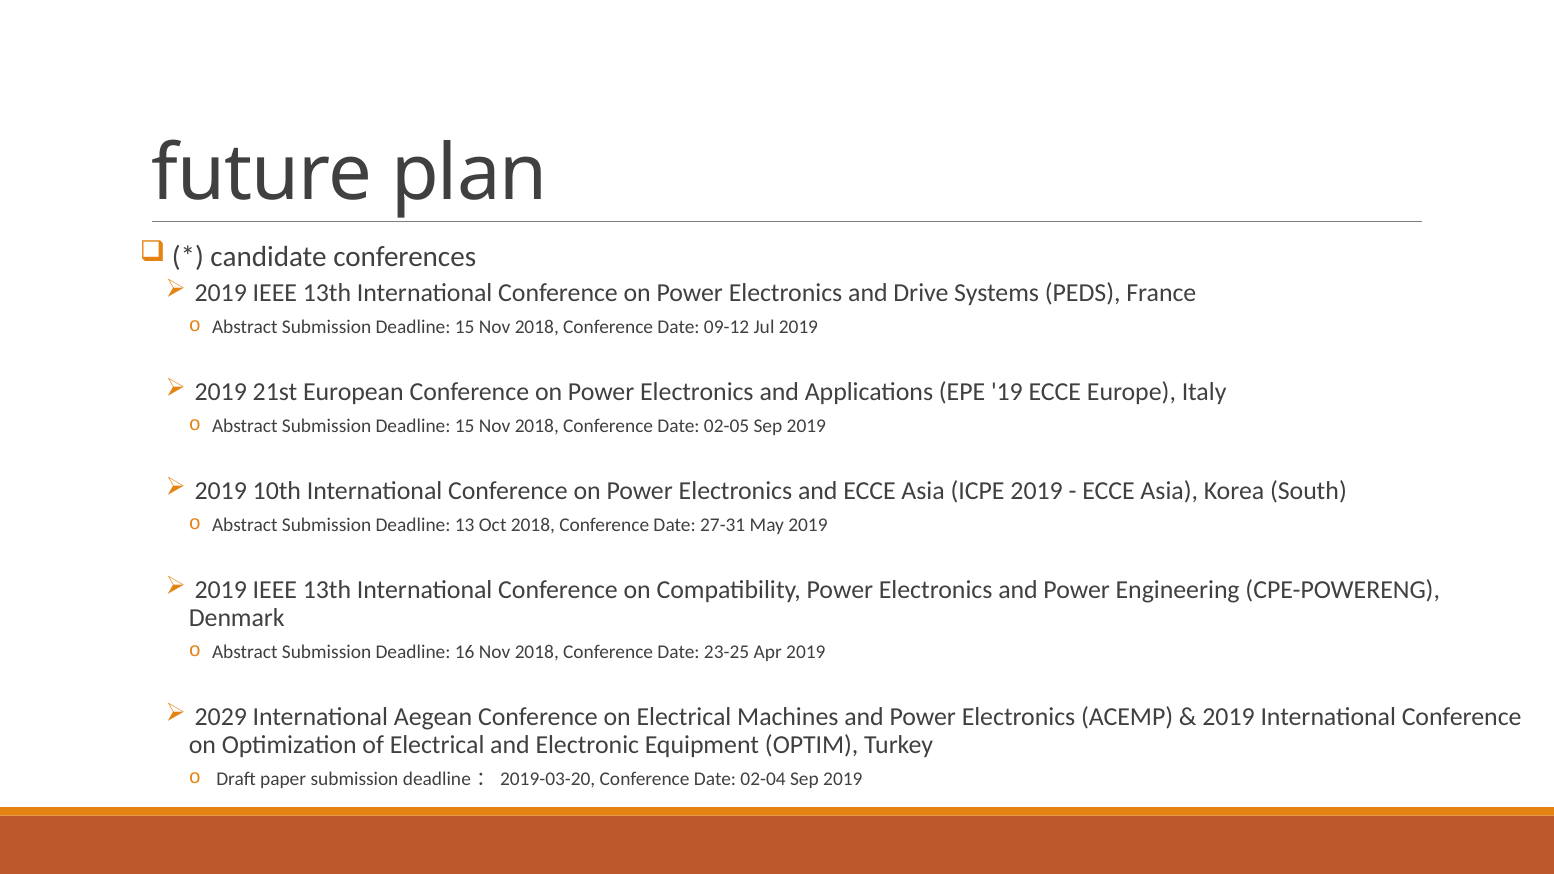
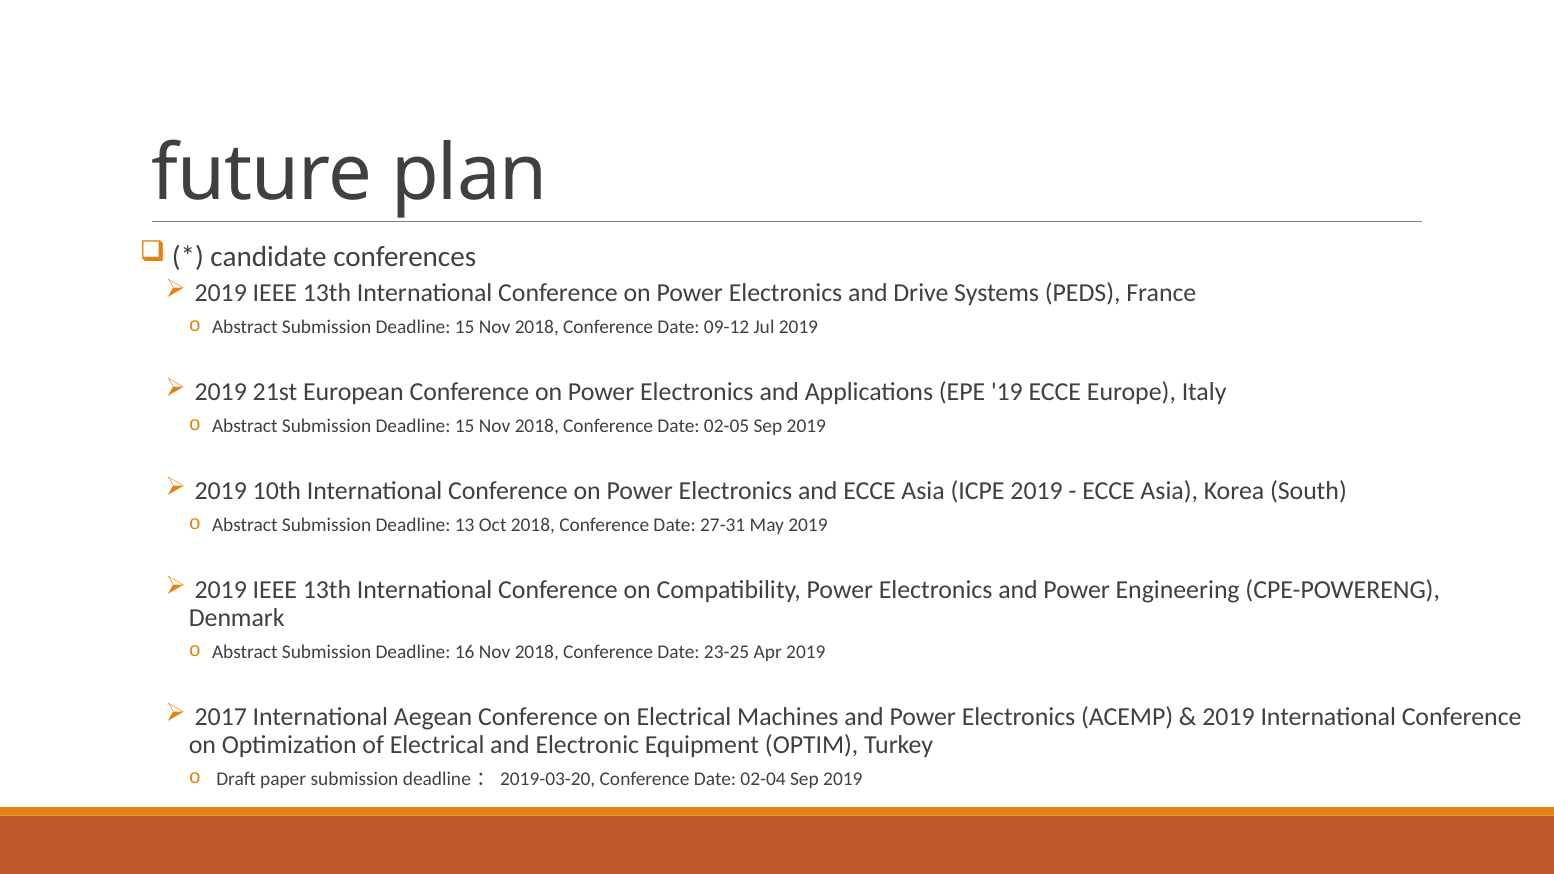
2029: 2029 -> 2017 (221, 717)
